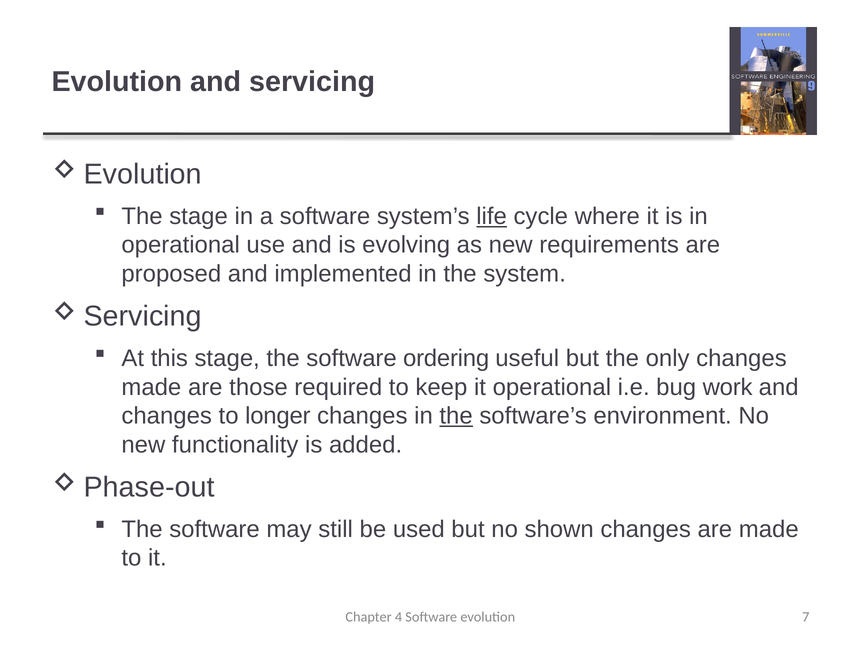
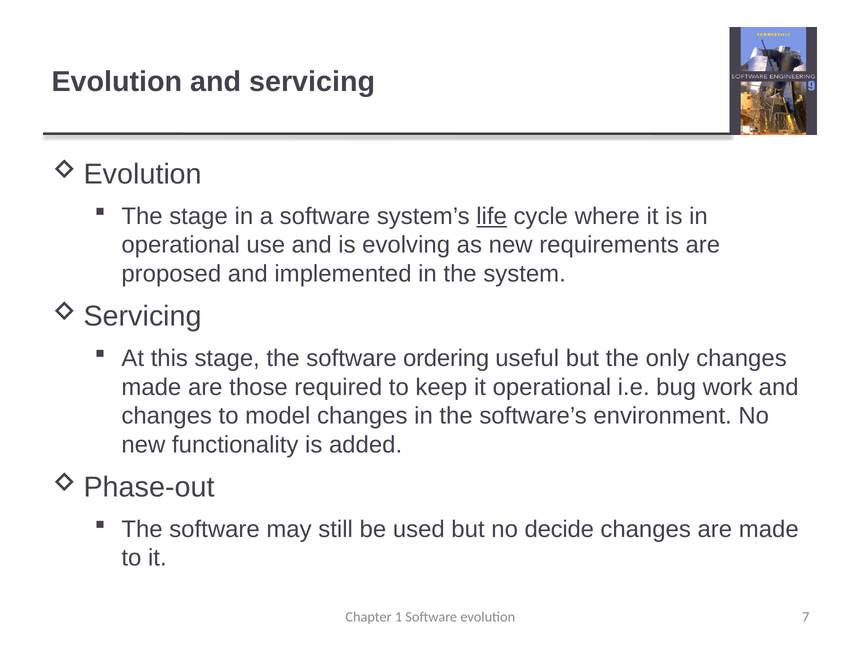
longer: longer -> model (278, 416)
the underline: present -> none (456, 416)
shown: shown -> decide (559, 529)
4: 4 -> 1 (399, 617)
